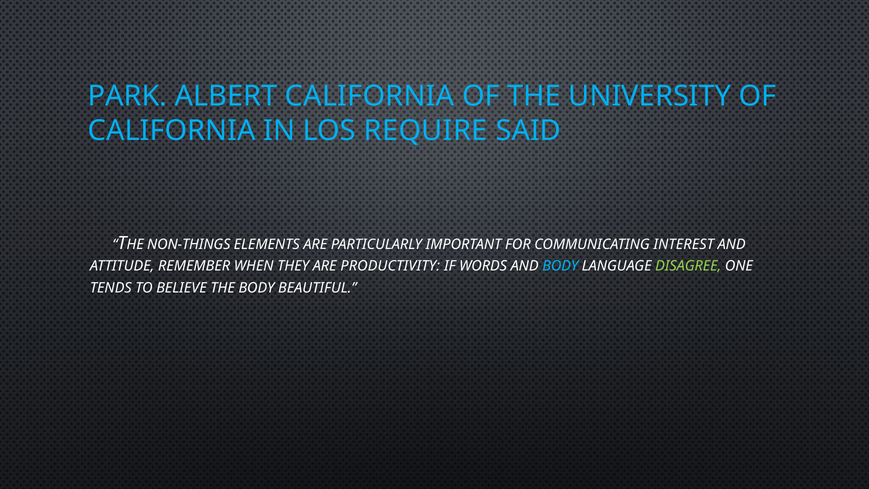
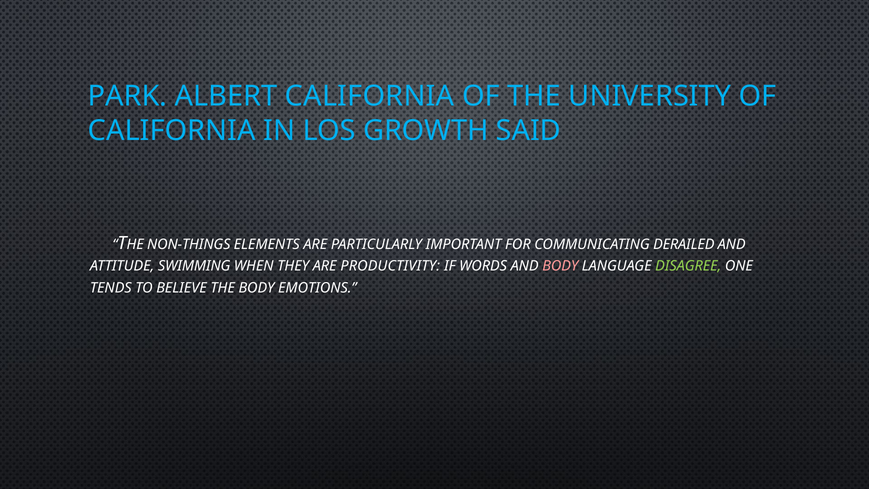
REQUIRE: REQUIRE -> GROWTH (426, 131)
INTEREST: INTEREST -> DERAILED (684, 244)
REMEMBER: REMEMBER -> SWIMMING (194, 266)
BODY colour: light blue -> pink (560, 266)
BEAUTIFUL: BEAUTIFUL -> EMOTIONS (317, 288)
